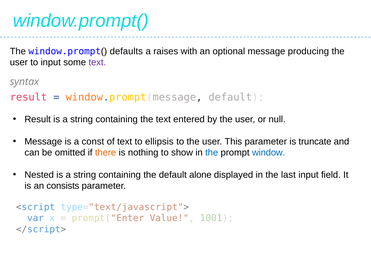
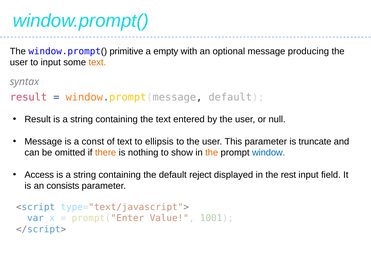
defaults: defaults -> primitive (126, 51)
raises: raises -> empty (166, 51)
text colour: purple -> orange (97, 62)
the colour: blue -> orange (212, 153)
Nested: Nested -> Access (39, 175)
alone: alone -> reject (200, 175)
last: last -> rest (288, 175)
